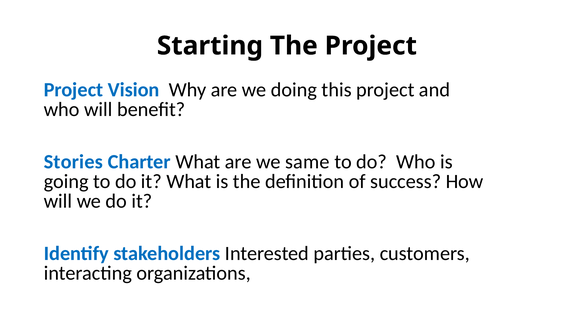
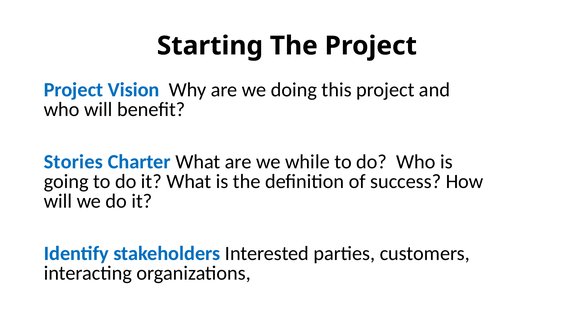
same: same -> while (307, 162)
